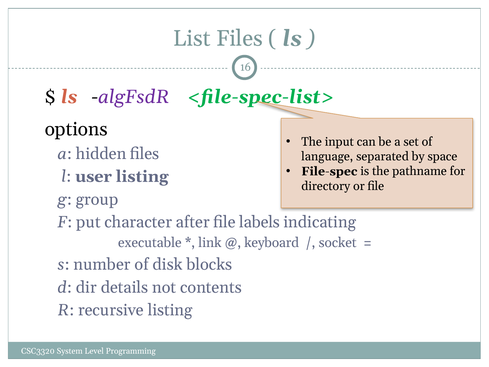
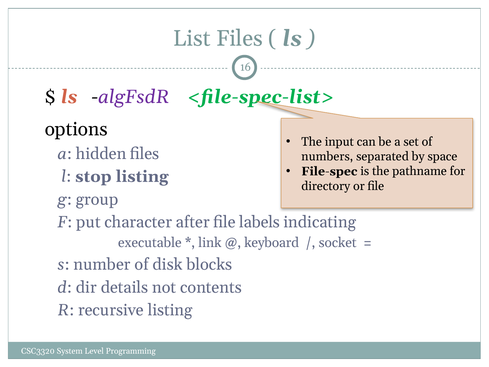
language: language -> numbers (327, 157)
user: user -> stop (93, 176)
